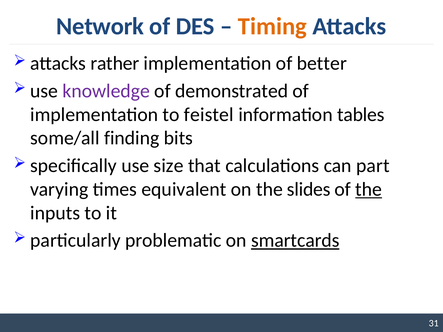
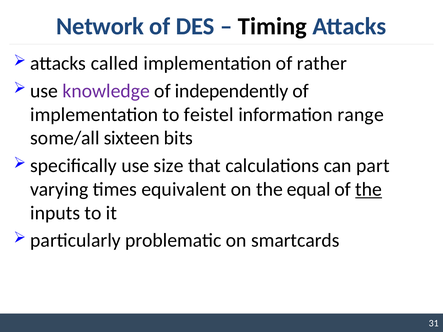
Timing colour: orange -> black (272, 26)
rather: rather -> called (115, 63)
better: better -> rather (322, 63)
demonstrated: demonstrated -> independently (232, 91)
tables: tables -> range (361, 115)
finding: finding -> sixteen (132, 138)
slides: slides -> equal (309, 189)
smartcards underline: present -> none (295, 241)
